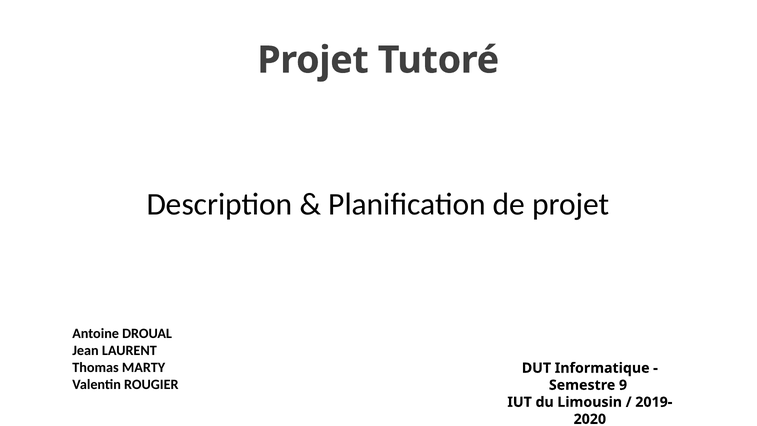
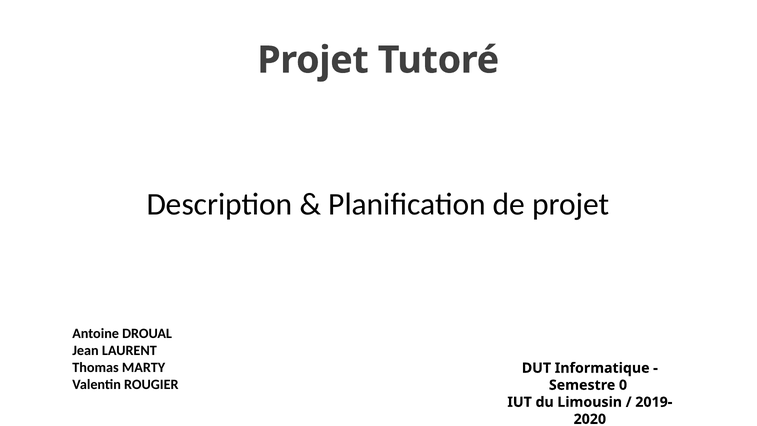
9: 9 -> 0 (623, 385)
